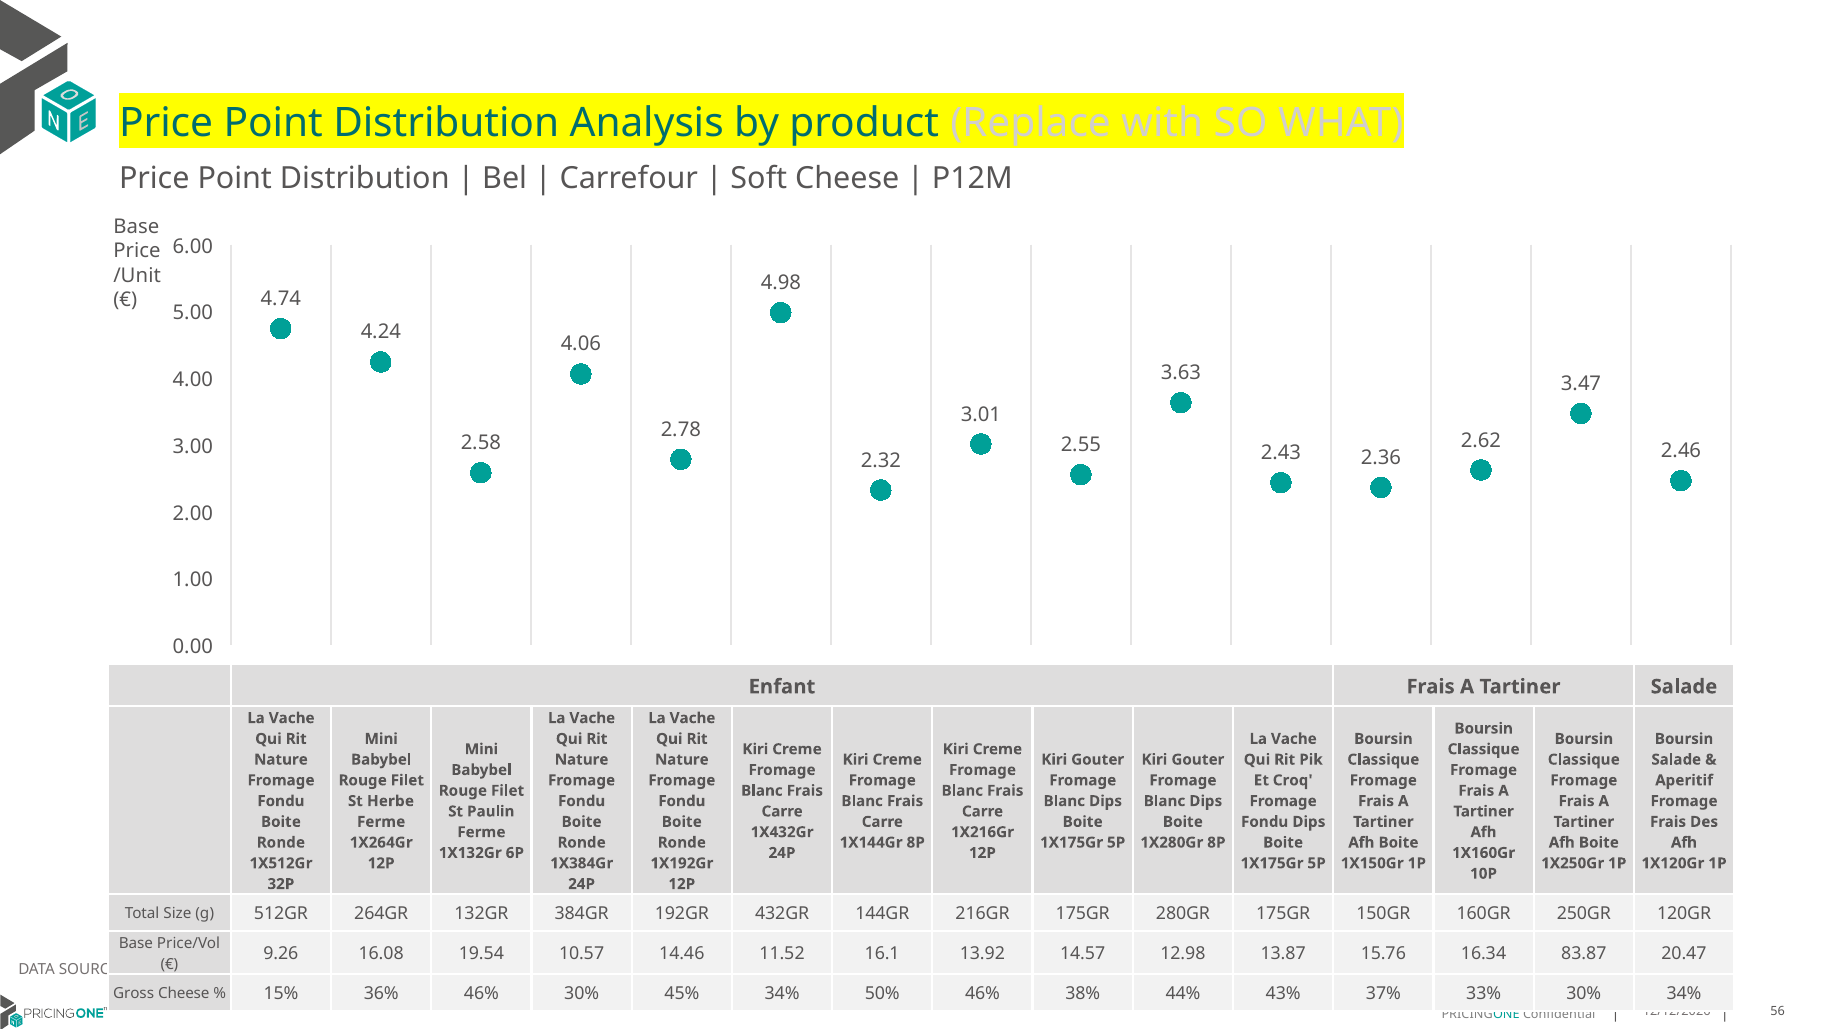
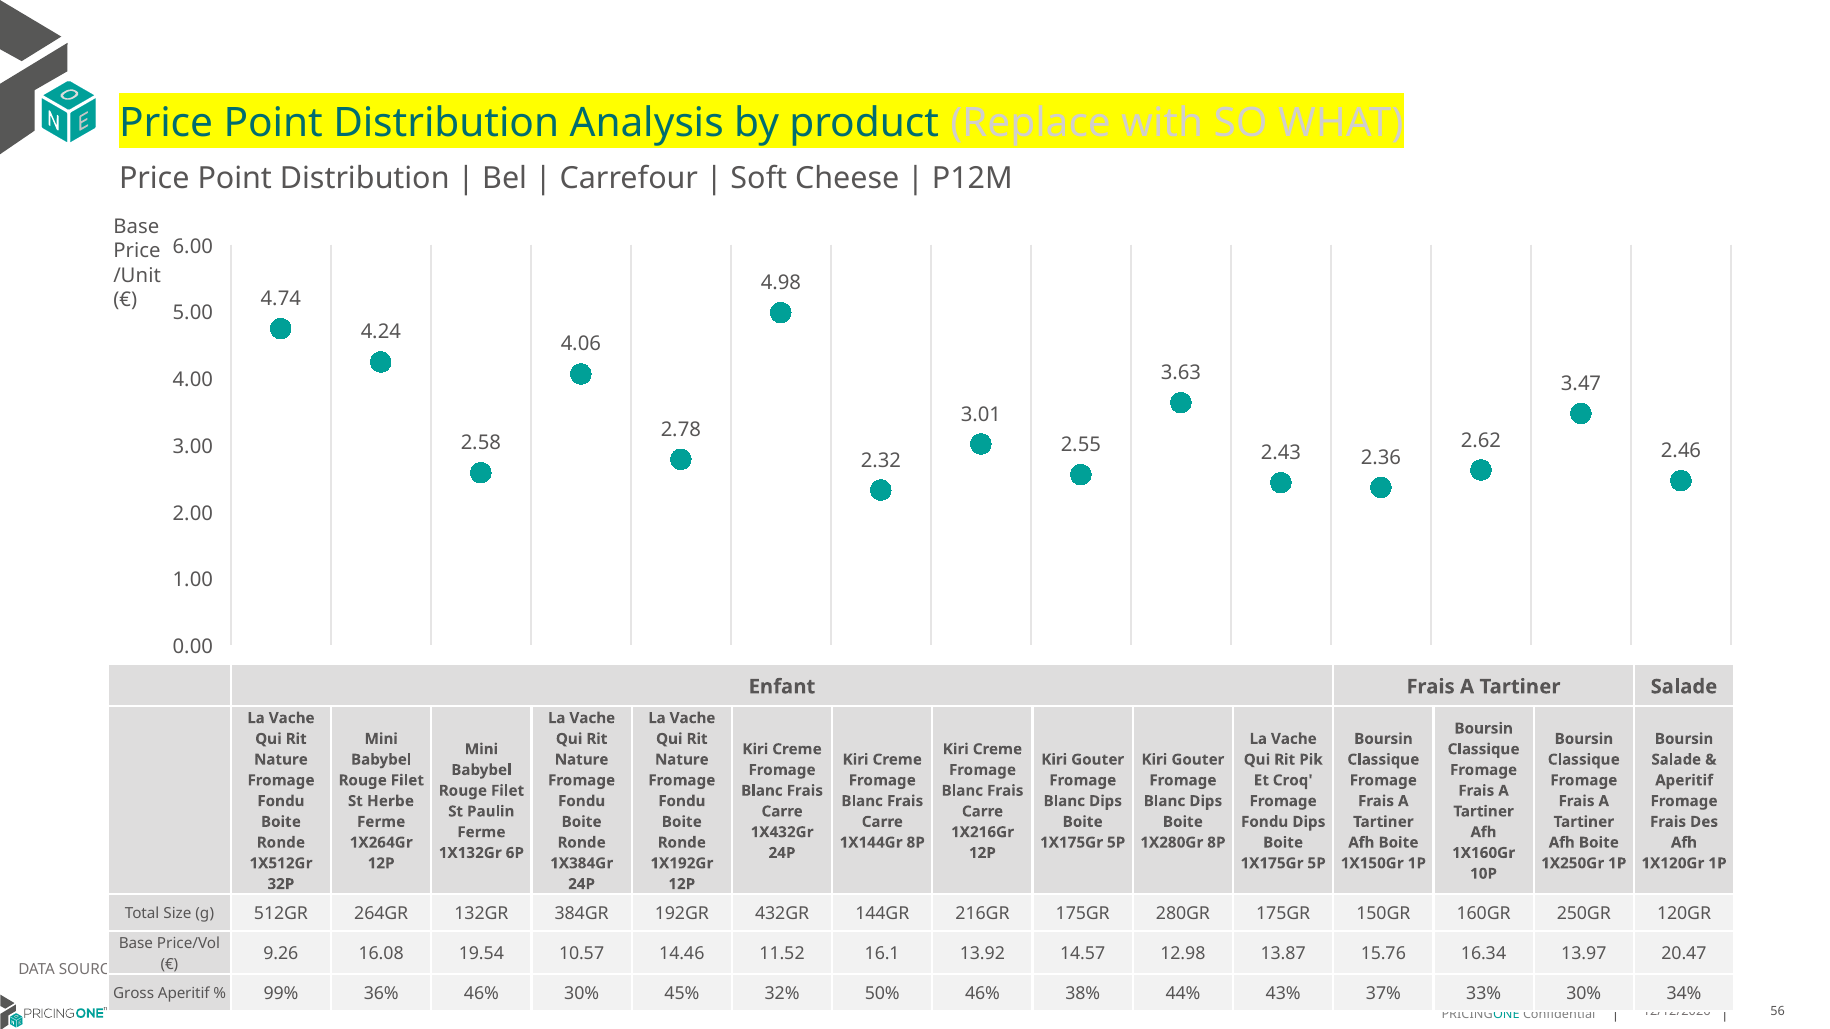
83.87: 83.87 -> 13.97 (1584, 954)
Gross Cheese: Cheese -> Aperitif (184, 994)
15%: 15% -> 99% (281, 994)
45% 34%: 34% -> 32% (782, 994)
